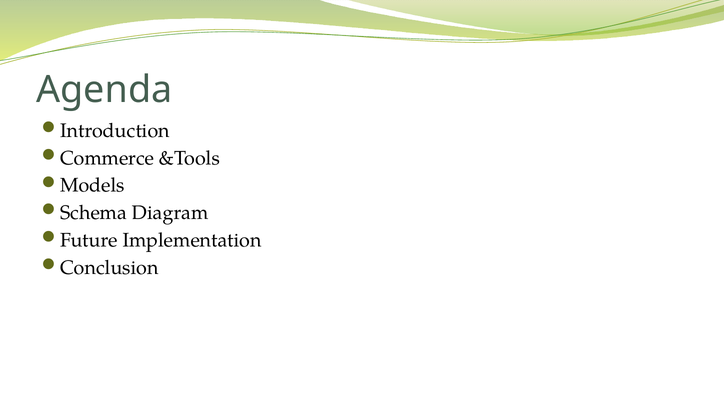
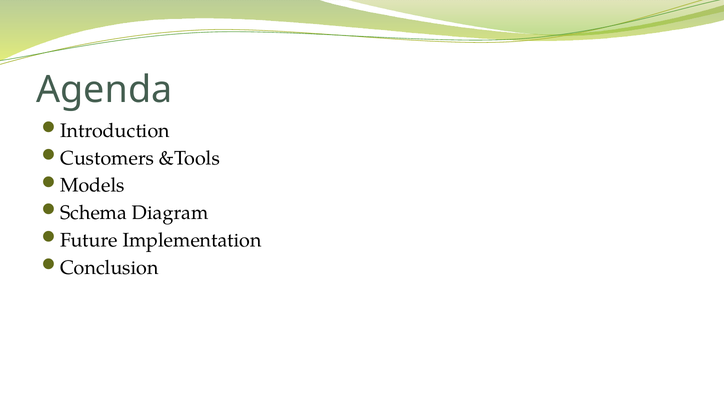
Commerce: Commerce -> Customers (107, 158)
